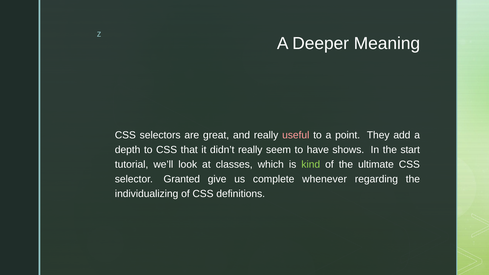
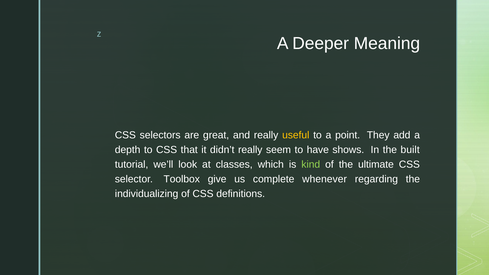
useful colour: pink -> yellow (296, 135)
start: start -> built (410, 150)
Granted: Granted -> Toolbox (182, 179)
